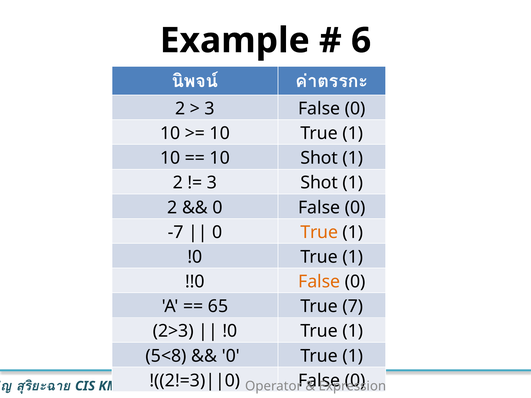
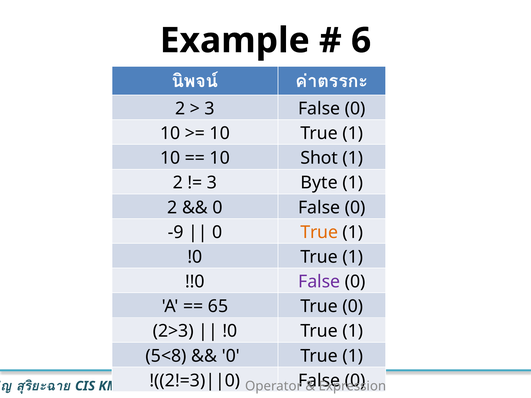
Shot: Shot -> Byte (319, 183)
-7: -7 -> -9 (176, 232)
False colour: orange -> purple (319, 282)
True 7: 7 -> 0 (353, 307)
